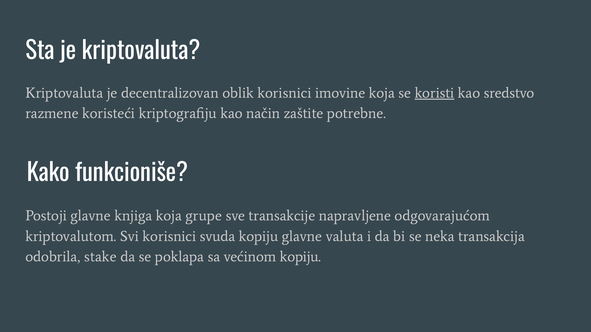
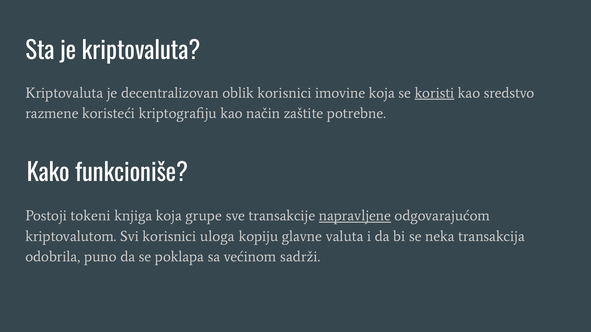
Postoji glavne: glavne -> tokeni (91, 216)
napravljene underline: none -> present (355, 216)
svuda: svuda -> uloga (217, 236)
stake: stake -> puno (100, 257)
većinom kopiju: kopiju -> sadrži (300, 257)
